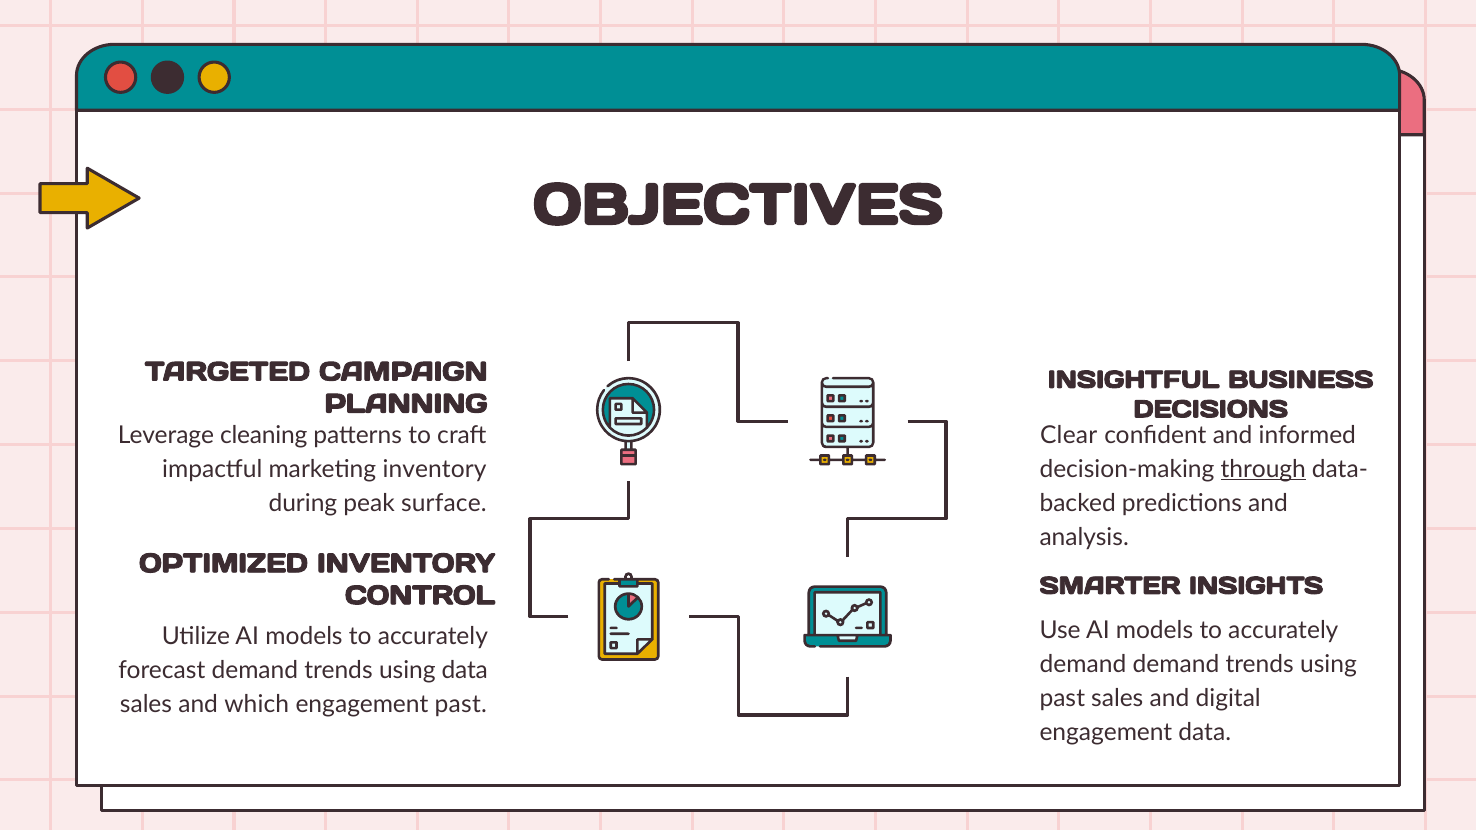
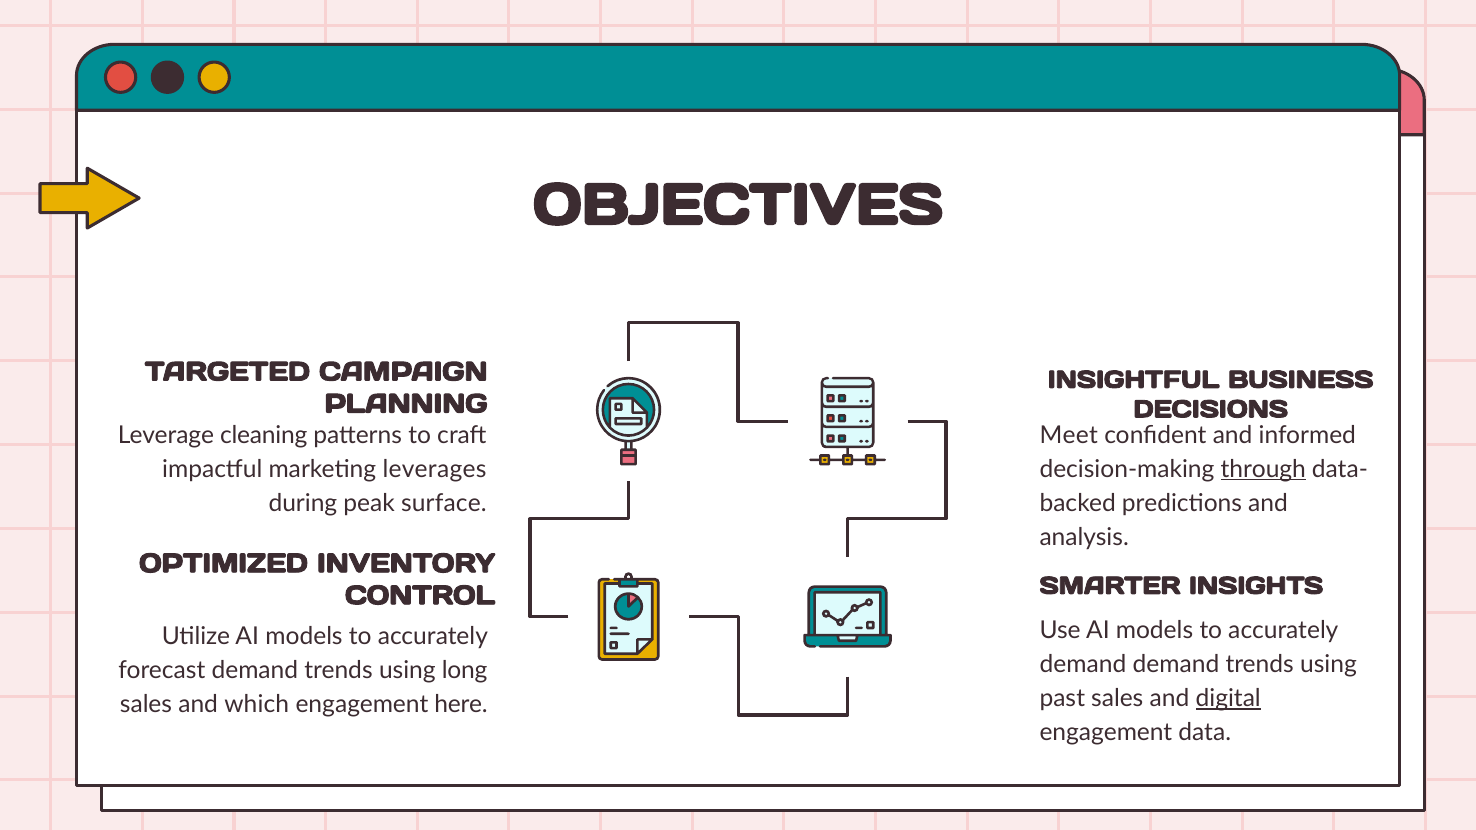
Clear: Clear -> Meet (1069, 435)
marketing inventory: inventory -> leverages (434, 469)
using data: data -> long (465, 670)
digital underline: none -> present (1228, 699)
engagement past: past -> here (461, 704)
